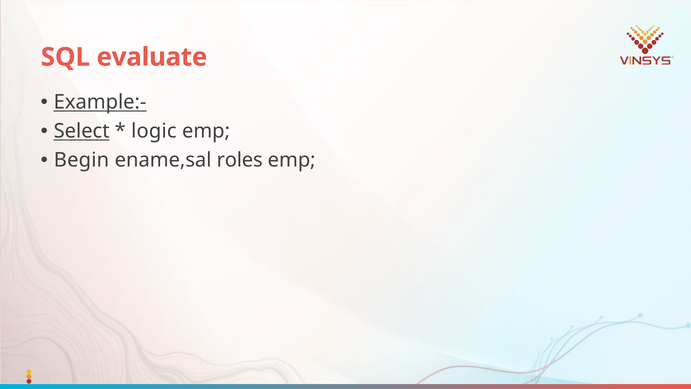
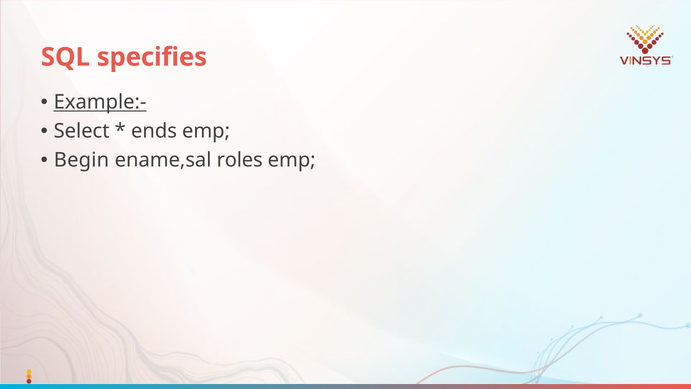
evaluate: evaluate -> specifies (152, 57)
Select underline: present -> none (82, 131)
logic: logic -> ends (154, 131)
